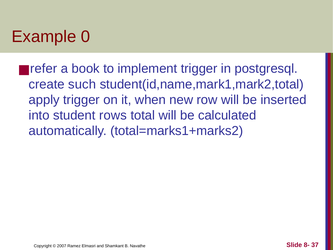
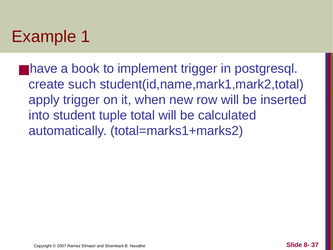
0: 0 -> 1 (86, 37)
refer: refer -> have (44, 69)
rows: rows -> tuple (113, 115)
